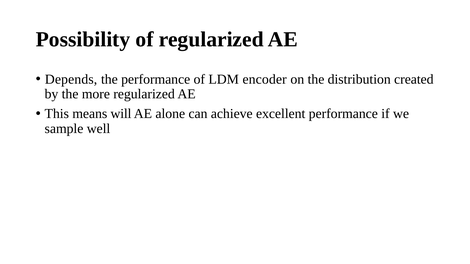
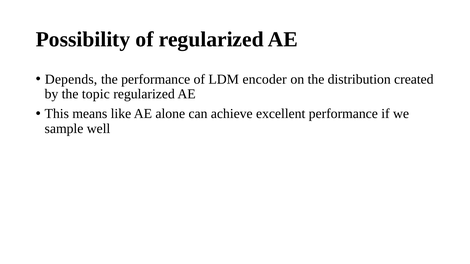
more: more -> topic (96, 94)
will: will -> like (121, 114)
